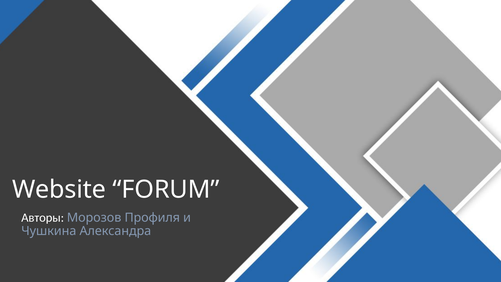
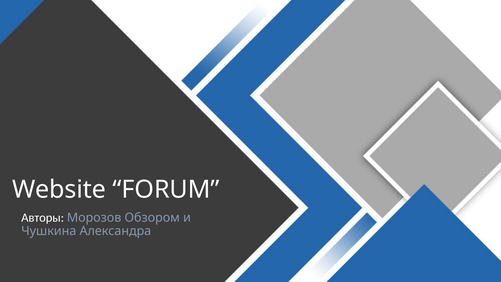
Профиля: Профиля -> Обзором (152, 217)
